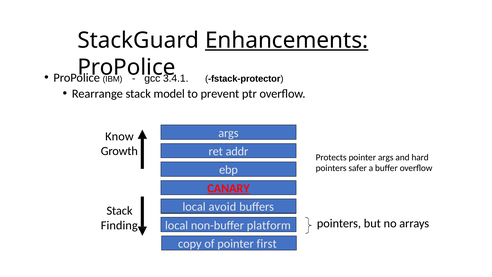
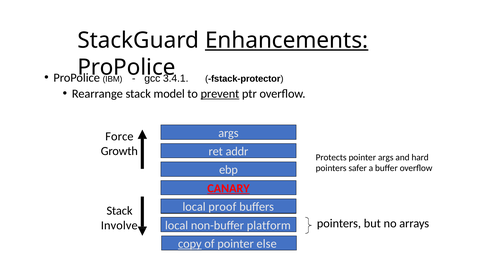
prevent underline: none -> present (220, 94)
Know: Know -> Force (119, 136)
avoid: avoid -> proof (222, 207)
Finding: Finding -> Involve (119, 225)
copy underline: none -> present (190, 244)
first: first -> else (267, 244)
